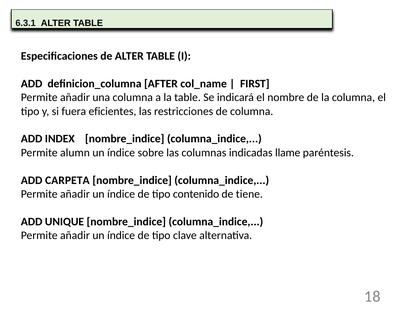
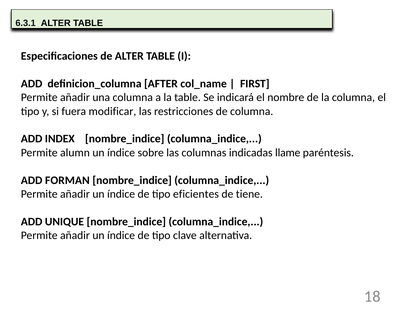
eficientes: eficientes -> modificar (112, 111)
CARPETA: CARPETA -> FORMAN (67, 180)
contenido: contenido -> eficientes (196, 194)
